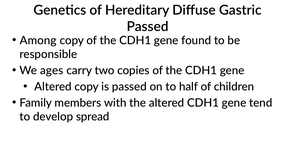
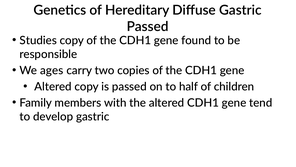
Among: Among -> Studies (38, 40)
develop spread: spread -> gastric (93, 116)
